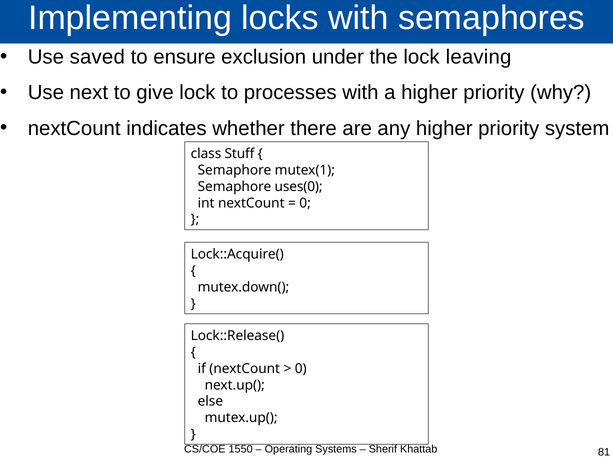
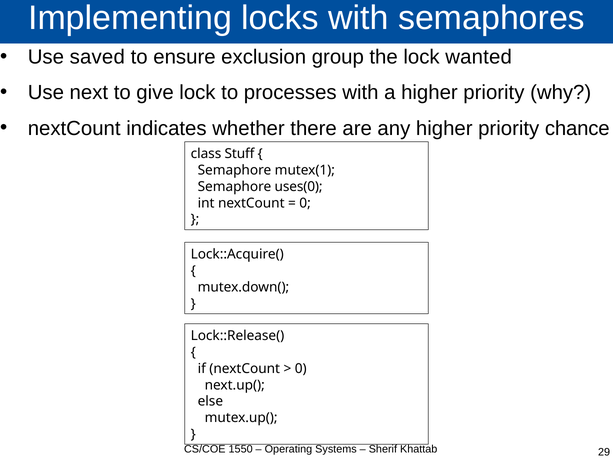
under: under -> group (338, 57)
leaving: leaving -> wanted (479, 57)
system: system -> chance (577, 128)
81: 81 -> 29 (604, 452)
